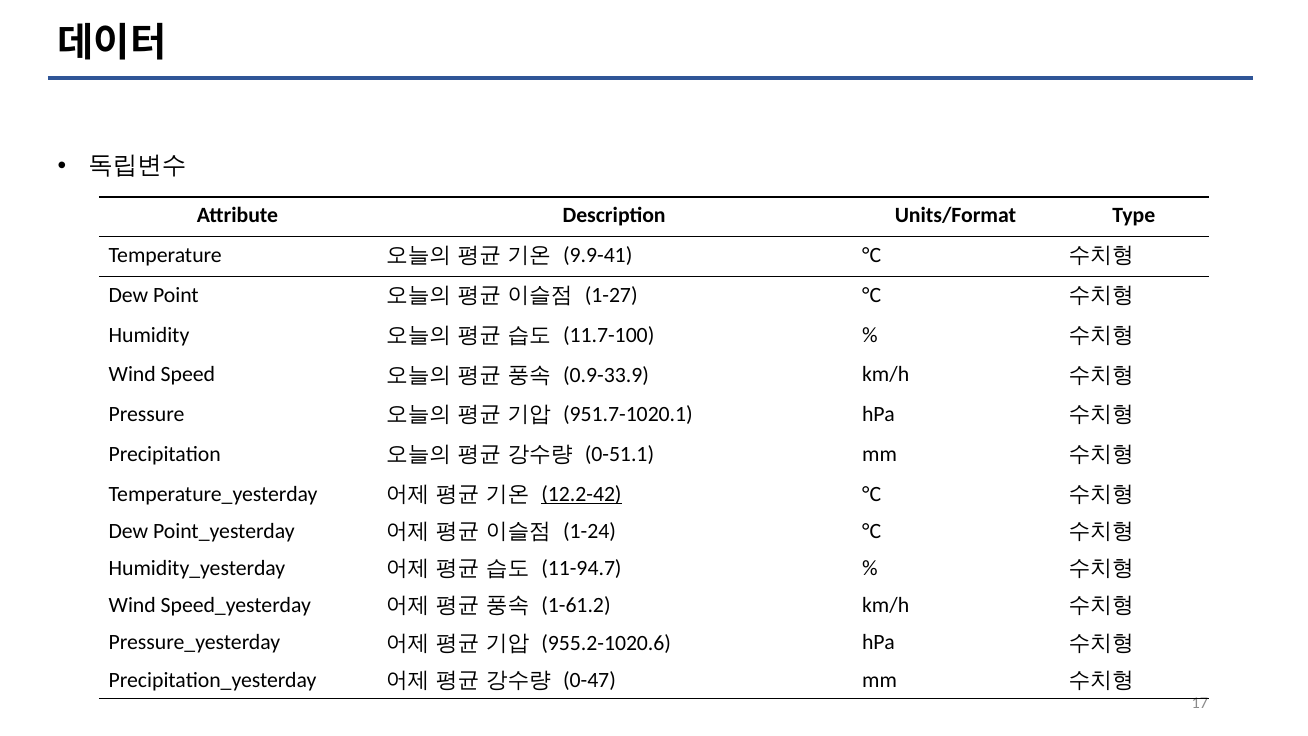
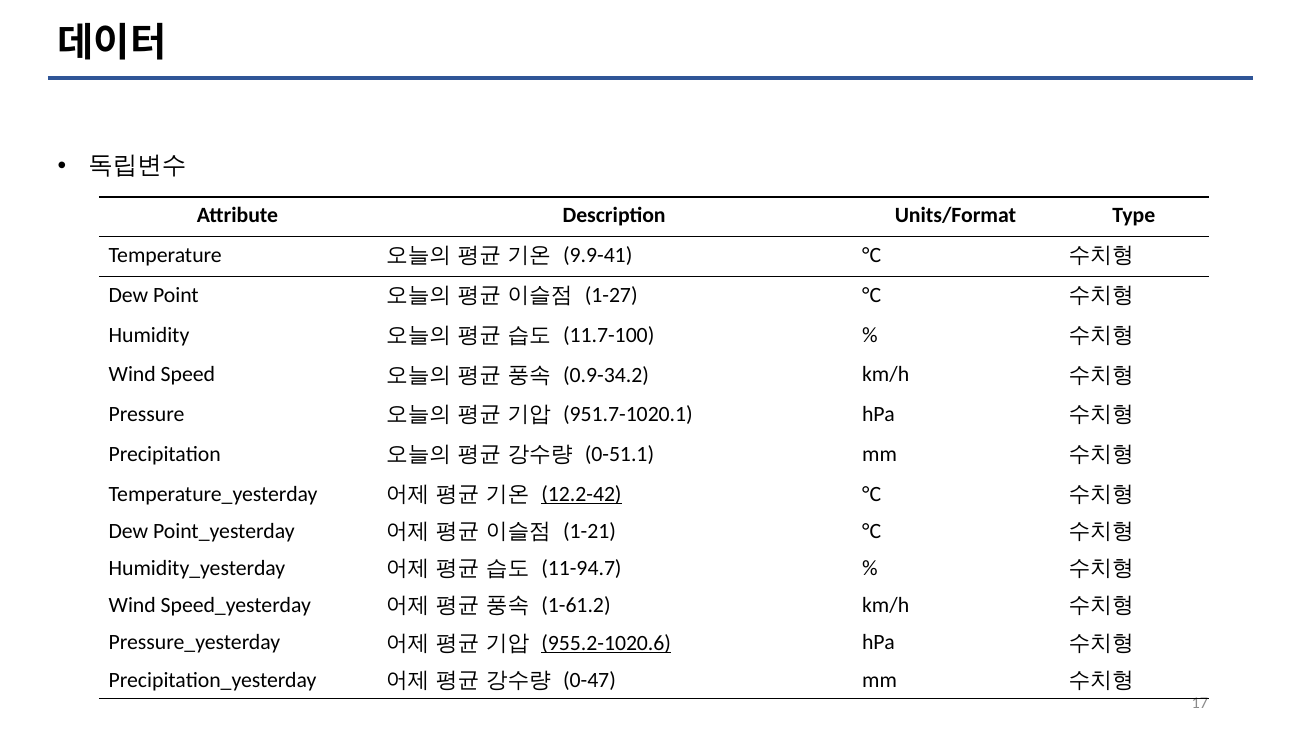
0.9-33.9: 0.9-33.9 -> 0.9-34.2 (606, 375)
1-24: 1-24 -> 1-21 (590, 531)
955.2-1020.6 underline: none -> present (606, 643)
